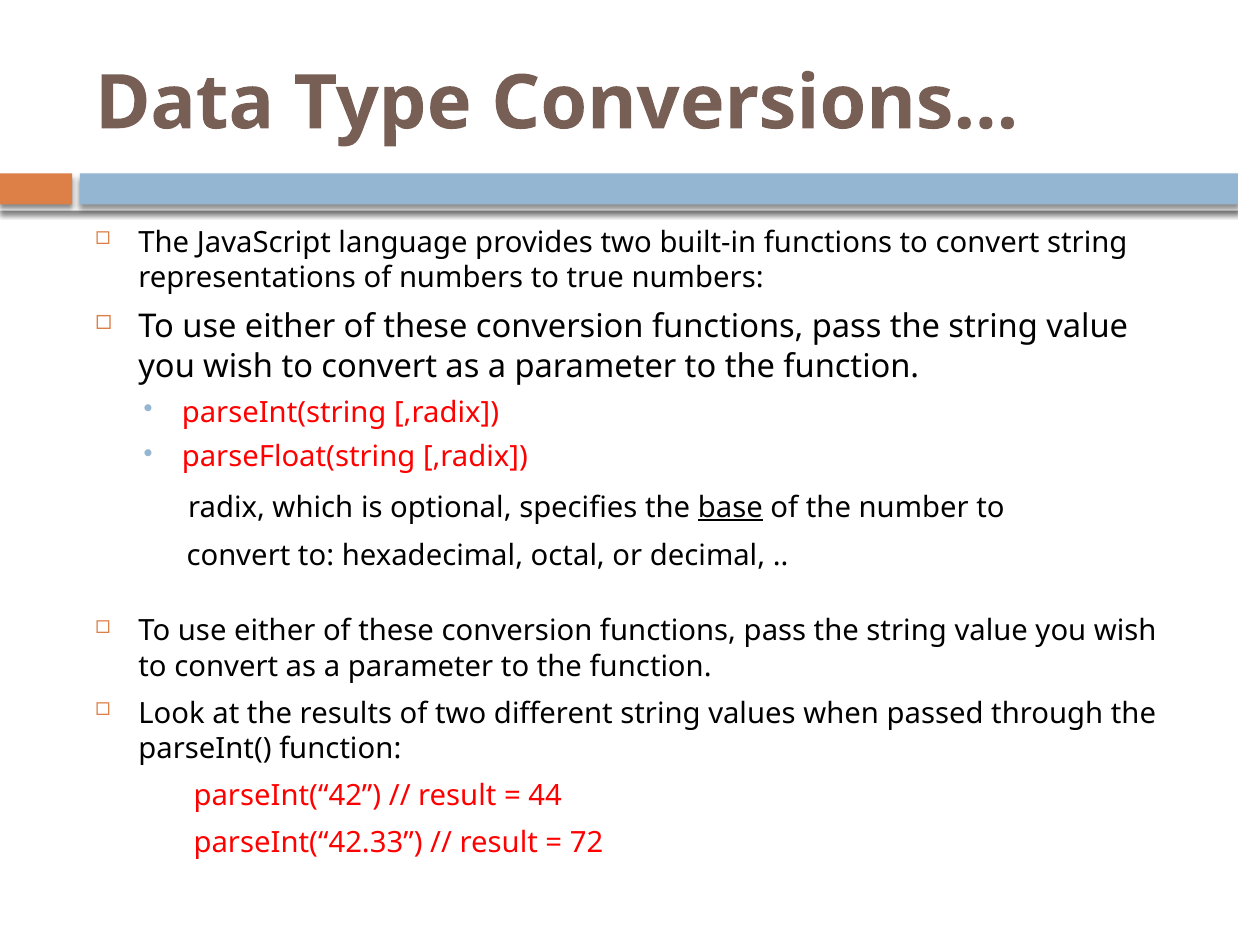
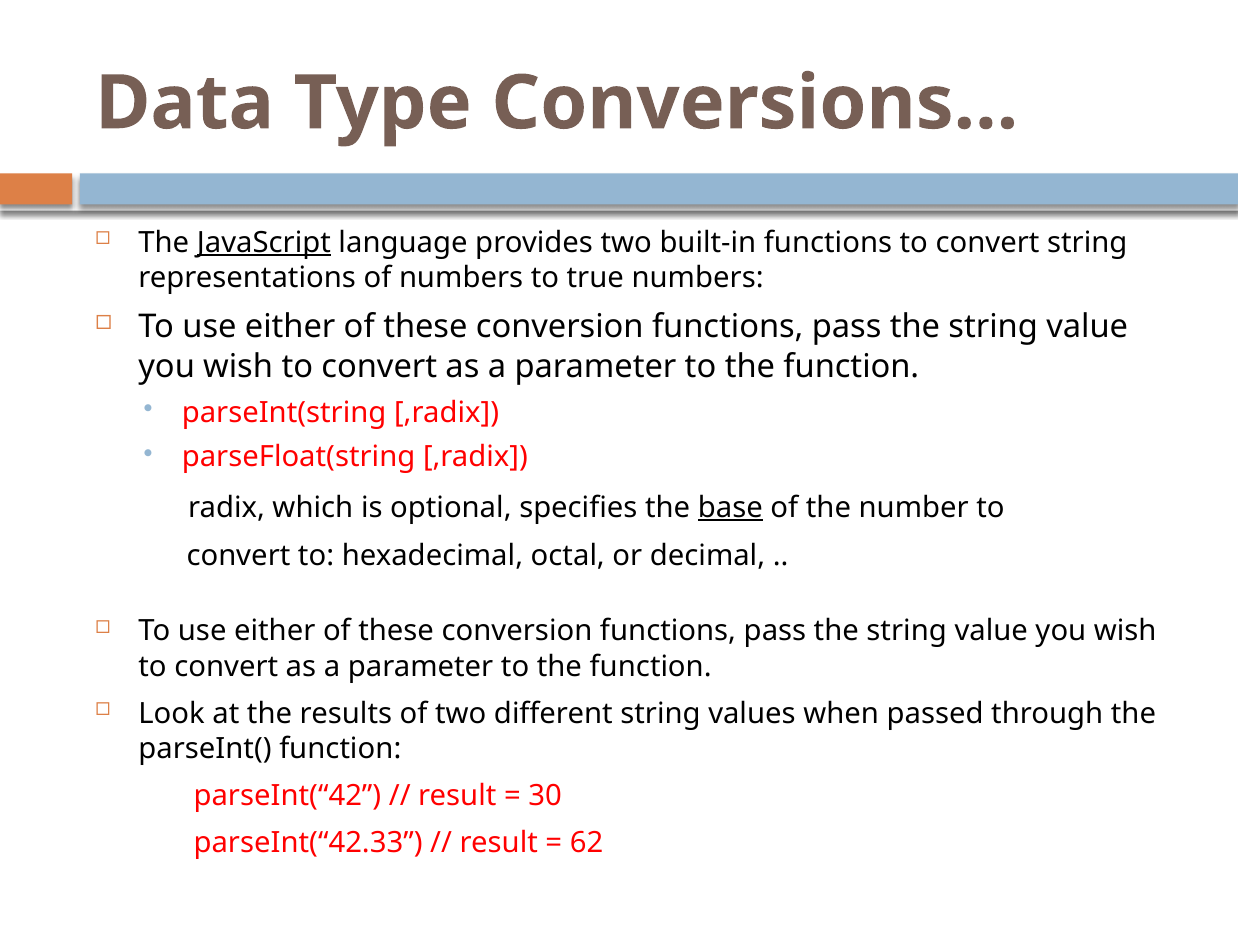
JavaScript underline: none -> present (264, 242)
44: 44 -> 30 (545, 795)
72: 72 -> 62 (587, 843)
